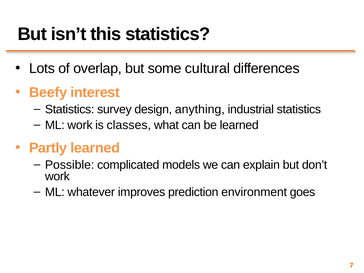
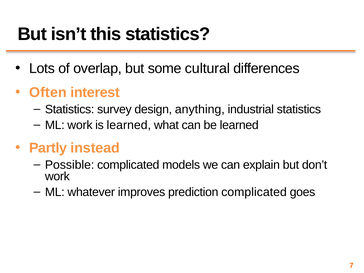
Beefy: Beefy -> Often (48, 93)
is classes: classes -> learned (129, 125)
Partly learned: learned -> instead (95, 148)
prediction environment: environment -> complicated (254, 192)
